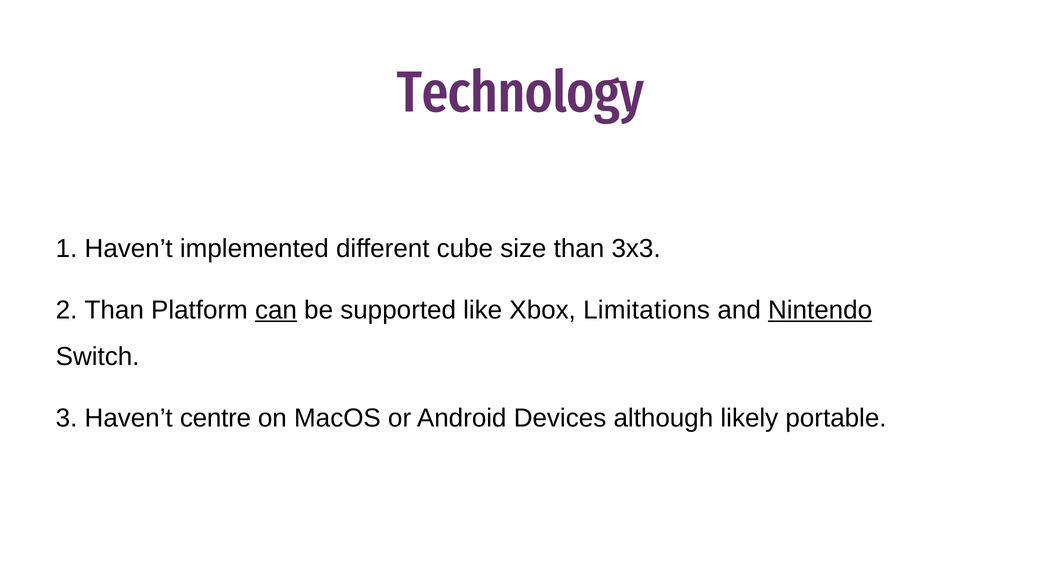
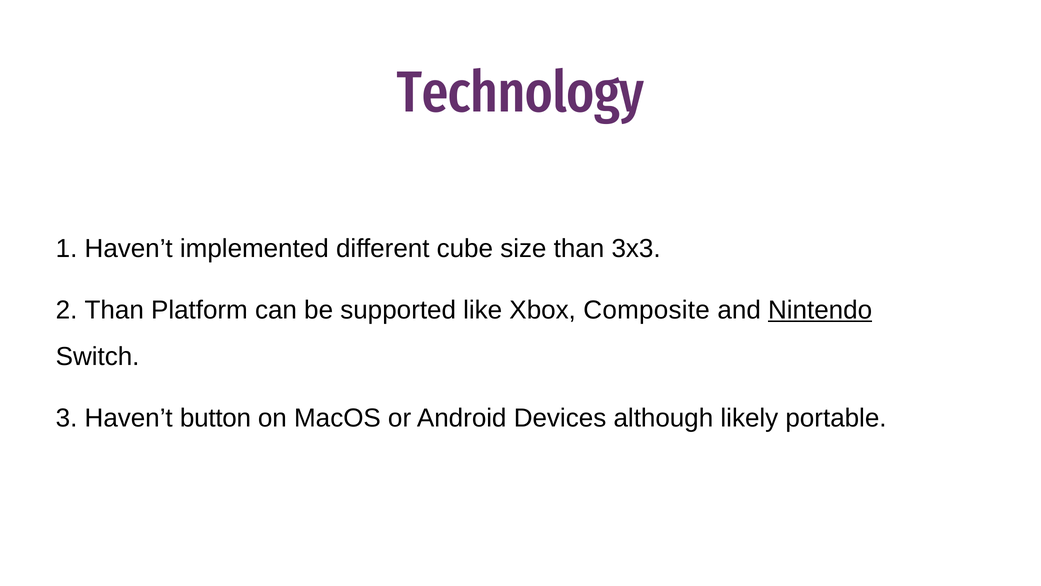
can underline: present -> none (276, 310)
Limitations: Limitations -> Composite (647, 310)
centre: centre -> button (216, 418)
